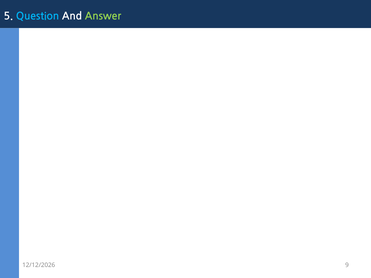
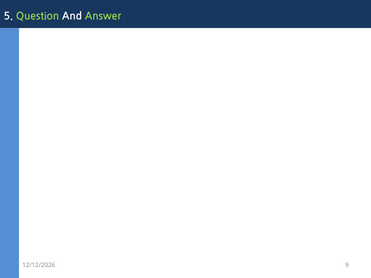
Question colour: light blue -> light green (38, 16)
